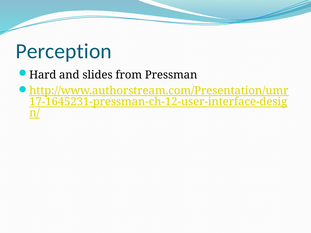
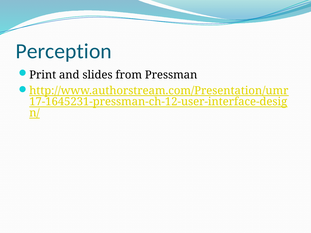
Hard: Hard -> Print (43, 75)
